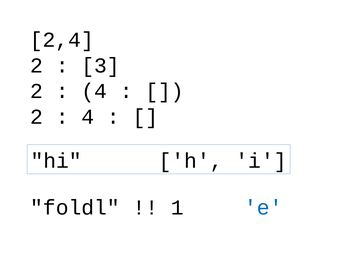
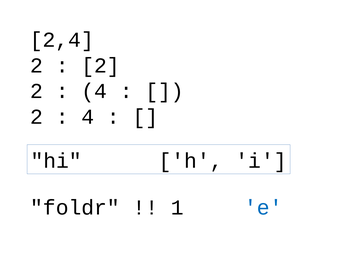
3: 3 -> 2 (101, 65)
foldl: foldl -> foldr (75, 207)
